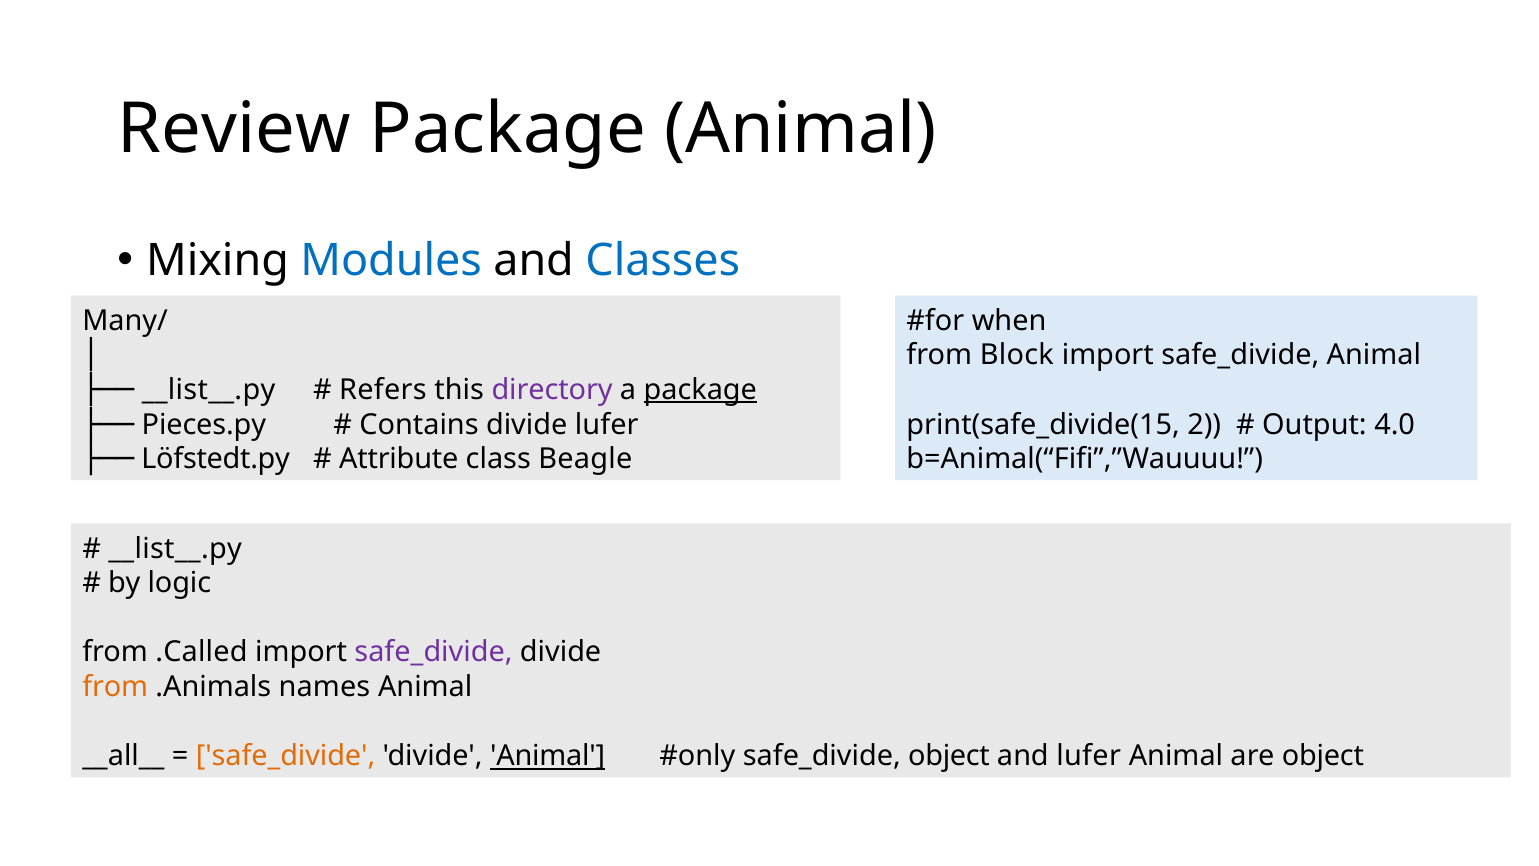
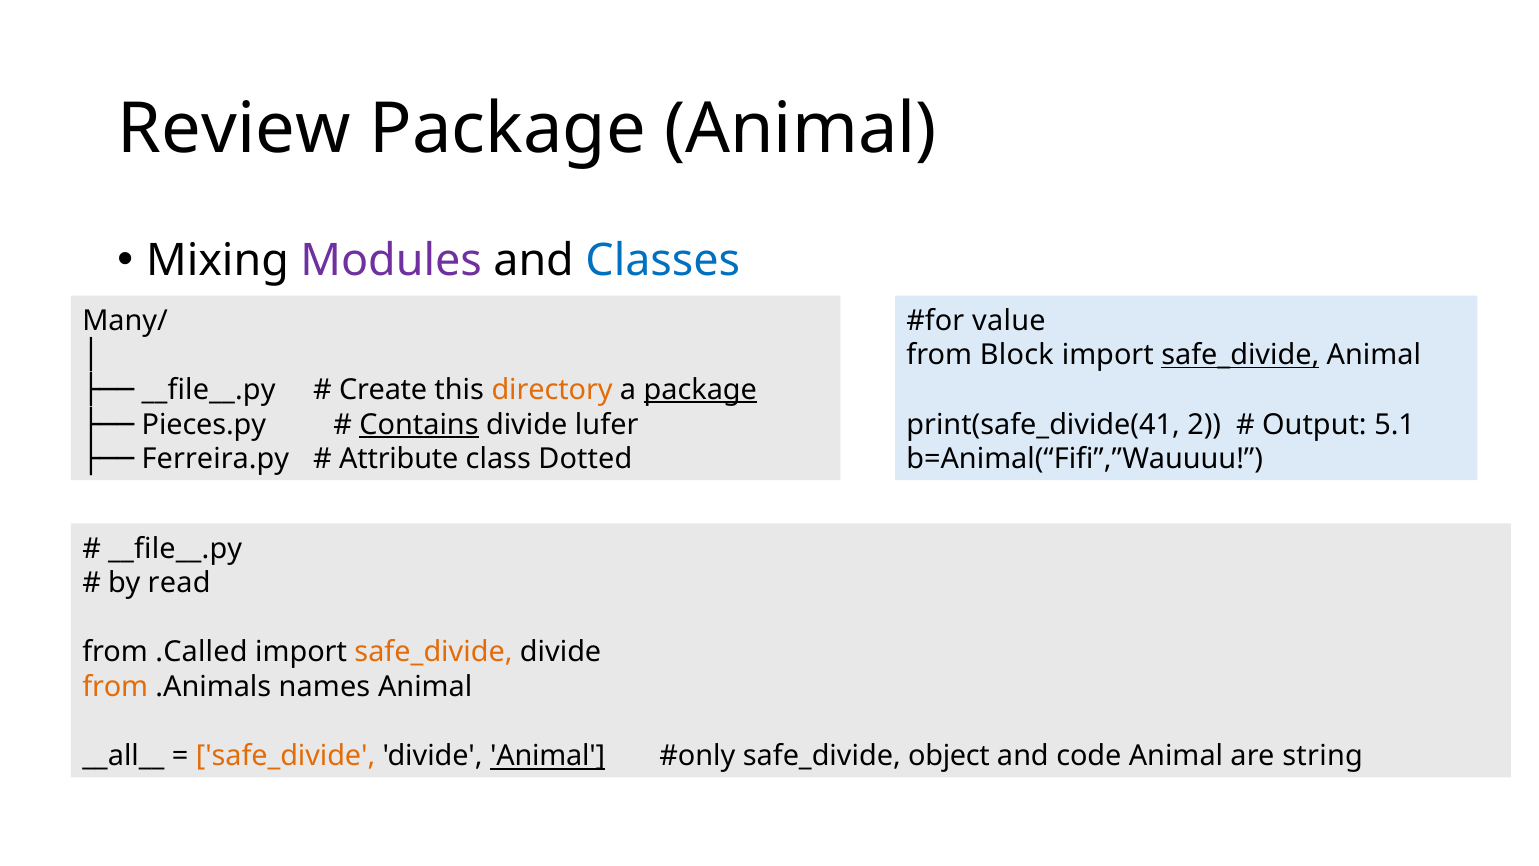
Modules colour: blue -> purple (391, 260)
when: when -> value (1009, 320)
safe_divide underline: none -> present (1240, 355)
__list__.py: __list__.py -> __file__.py (209, 390)
Refers: Refers -> Create (383, 390)
directory colour: purple -> orange (552, 390)
Contains underline: none -> present (419, 424)
print(safe_divide(15: print(safe_divide(15 -> print(safe_divide(41 (1043, 424)
4.0: 4.0 -> 5.1 (1395, 424)
Löfstedt.py: Löfstedt.py -> Ferreira.py (215, 459)
Beagle: Beagle -> Dotted (585, 459)
__list__.py: __list__.py -> __file__.py (175, 548)
logic: logic -> read (179, 583)
safe_divide colour: purple -> orange (434, 652)
and lufer: lufer -> code (1089, 756)
are object: object -> string (1323, 756)
